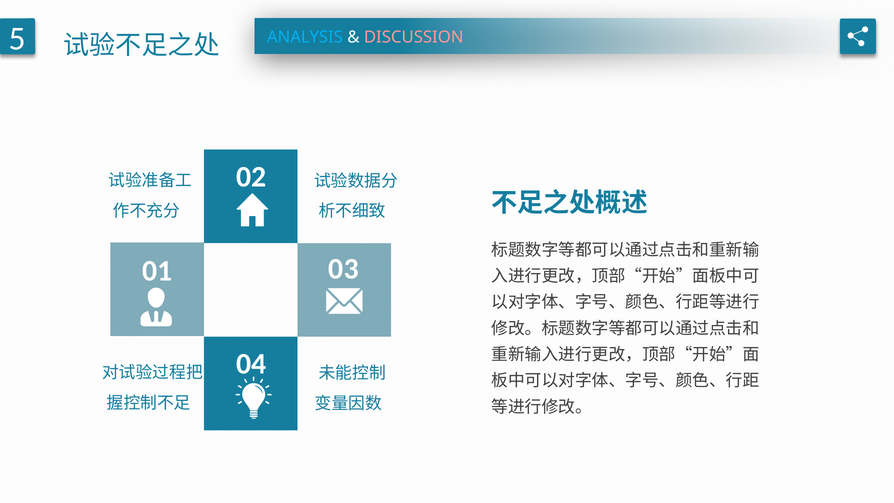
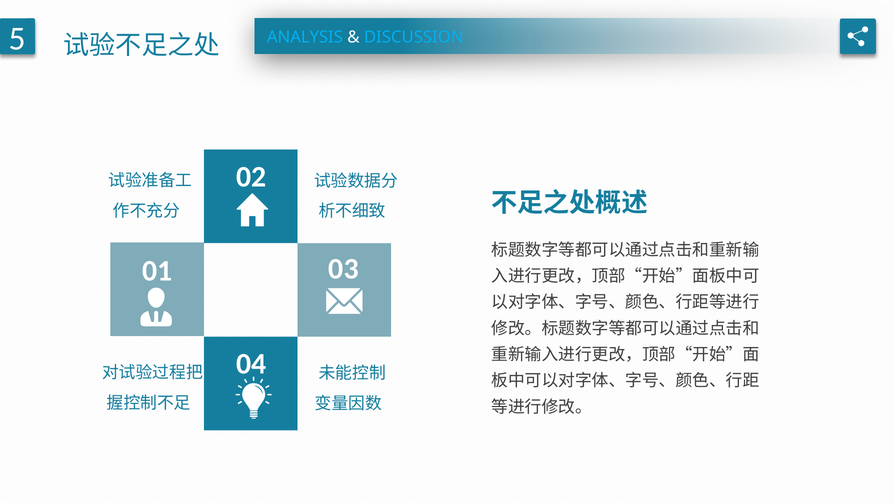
DISCUSSION colour: pink -> light blue (414, 37)
